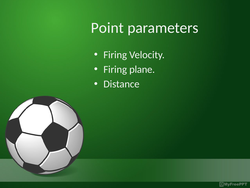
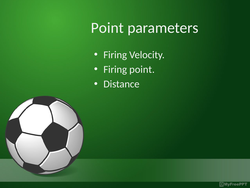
Firing plane: plane -> point (142, 69)
